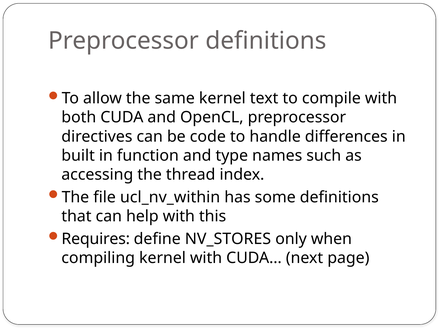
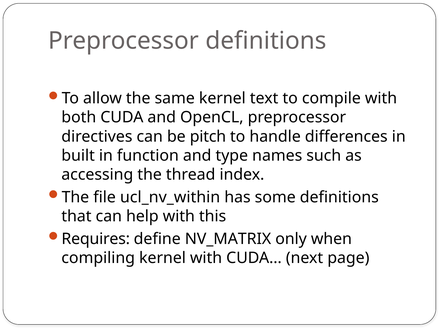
code: code -> pitch (208, 137)
NV_STORES: NV_STORES -> NV_MATRIX (228, 239)
